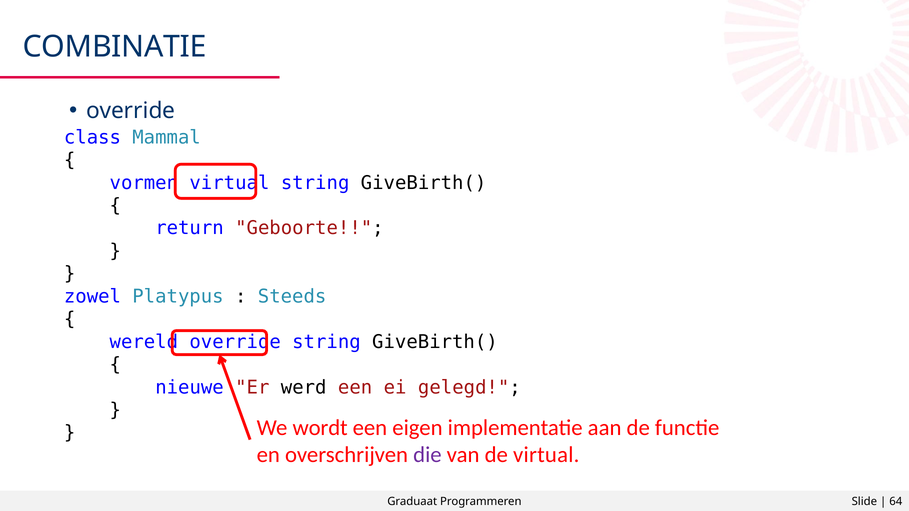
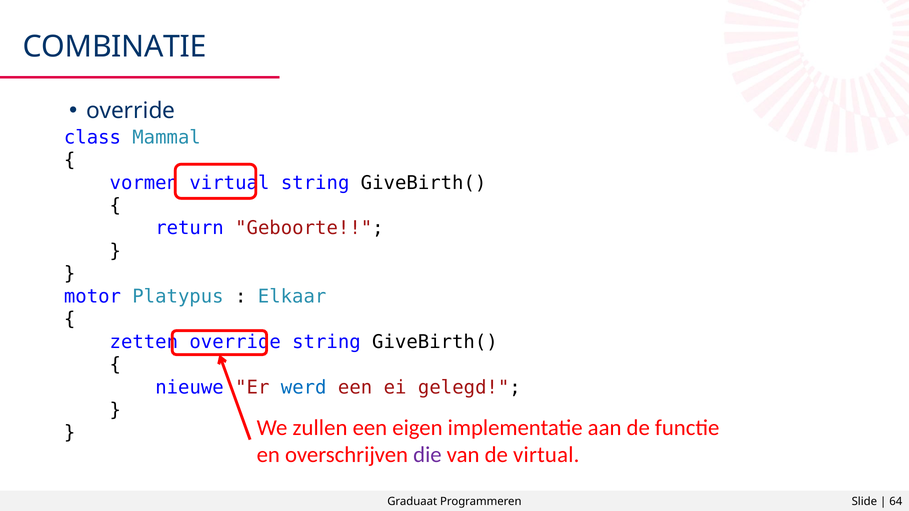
zowel: zowel -> motor (92, 297)
Steeds: Steeds -> Elkaar (292, 297)
wereld: wereld -> zetten (144, 342)
werd colour: black -> blue (304, 388)
wordt: wordt -> zullen (320, 428)
